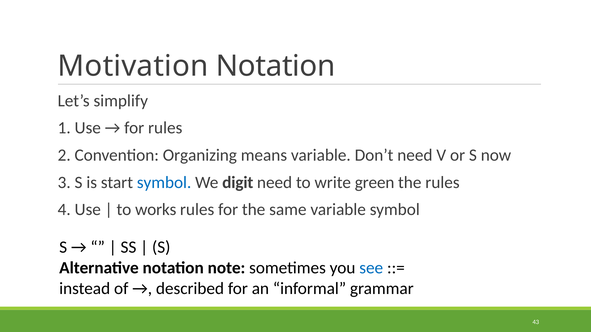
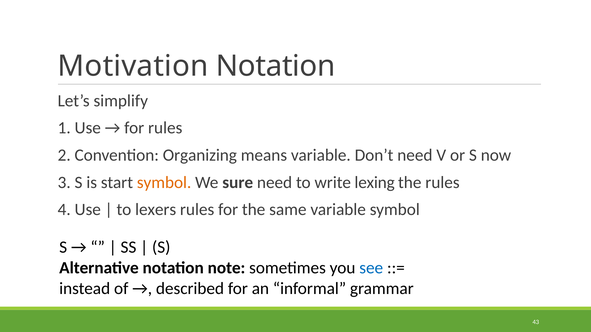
symbol colour: blue -> orange (164, 183)
digit: digit -> sure (238, 183)
green: green -> lexing (375, 183)
works: works -> lexers (156, 210)
